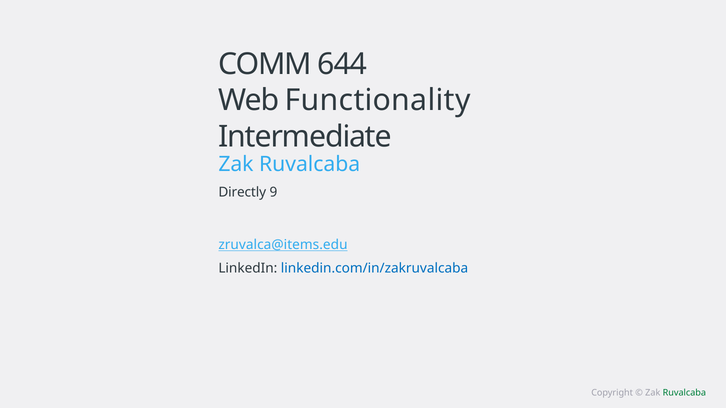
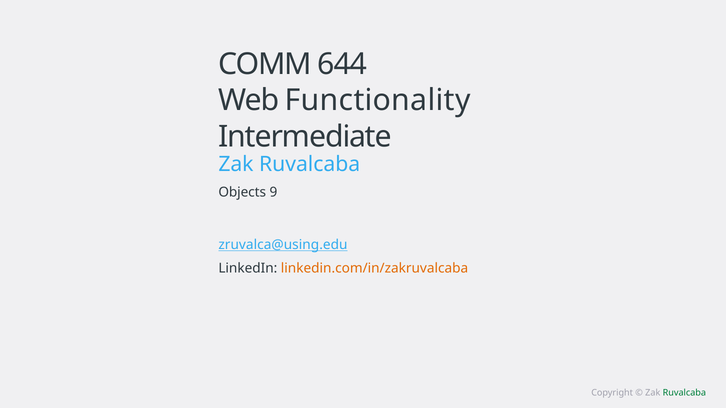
Directly: Directly -> Objects (242, 192)
zruvalca@items.edu: zruvalca@items.edu -> zruvalca@using.edu (283, 245)
linkedin.com/in/zakruvalcaba colour: blue -> orange (375, 268)
